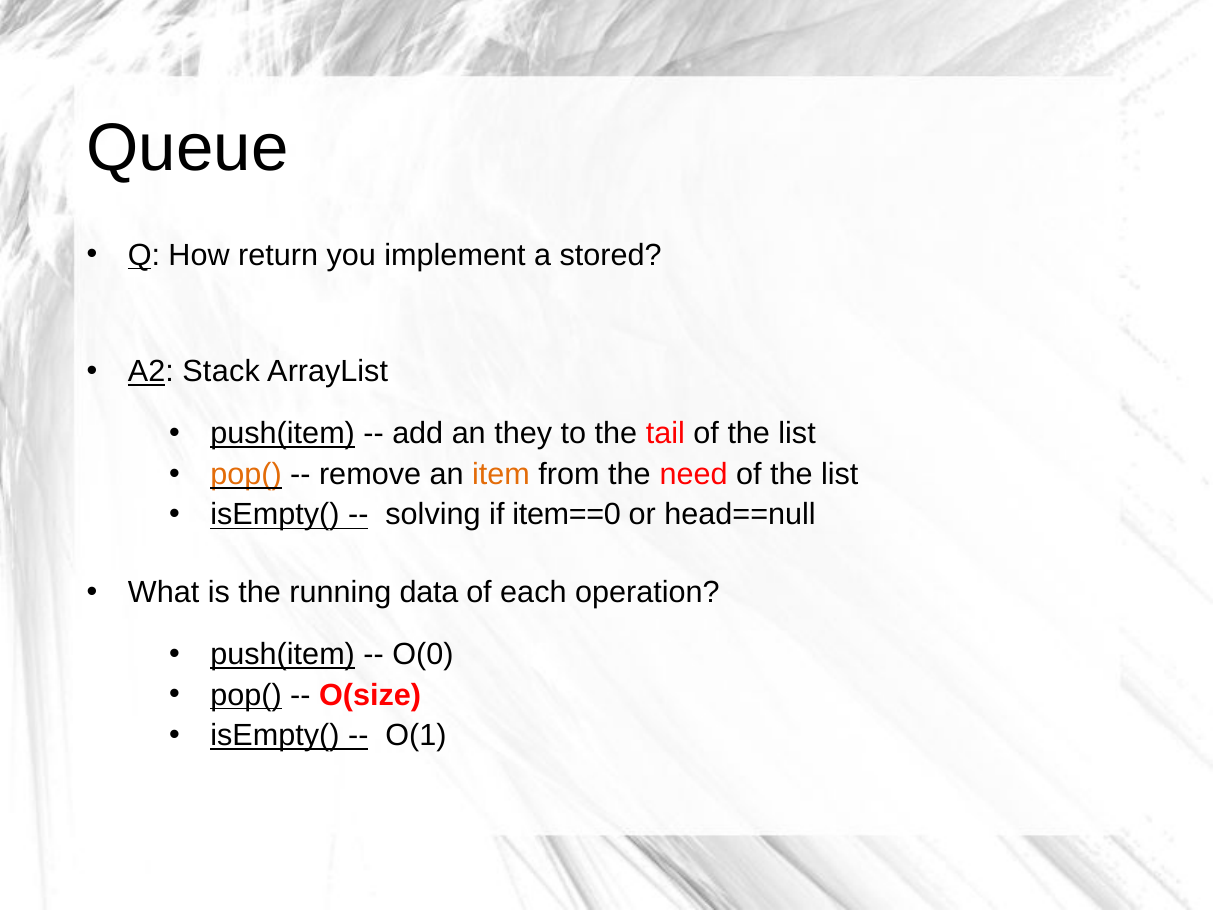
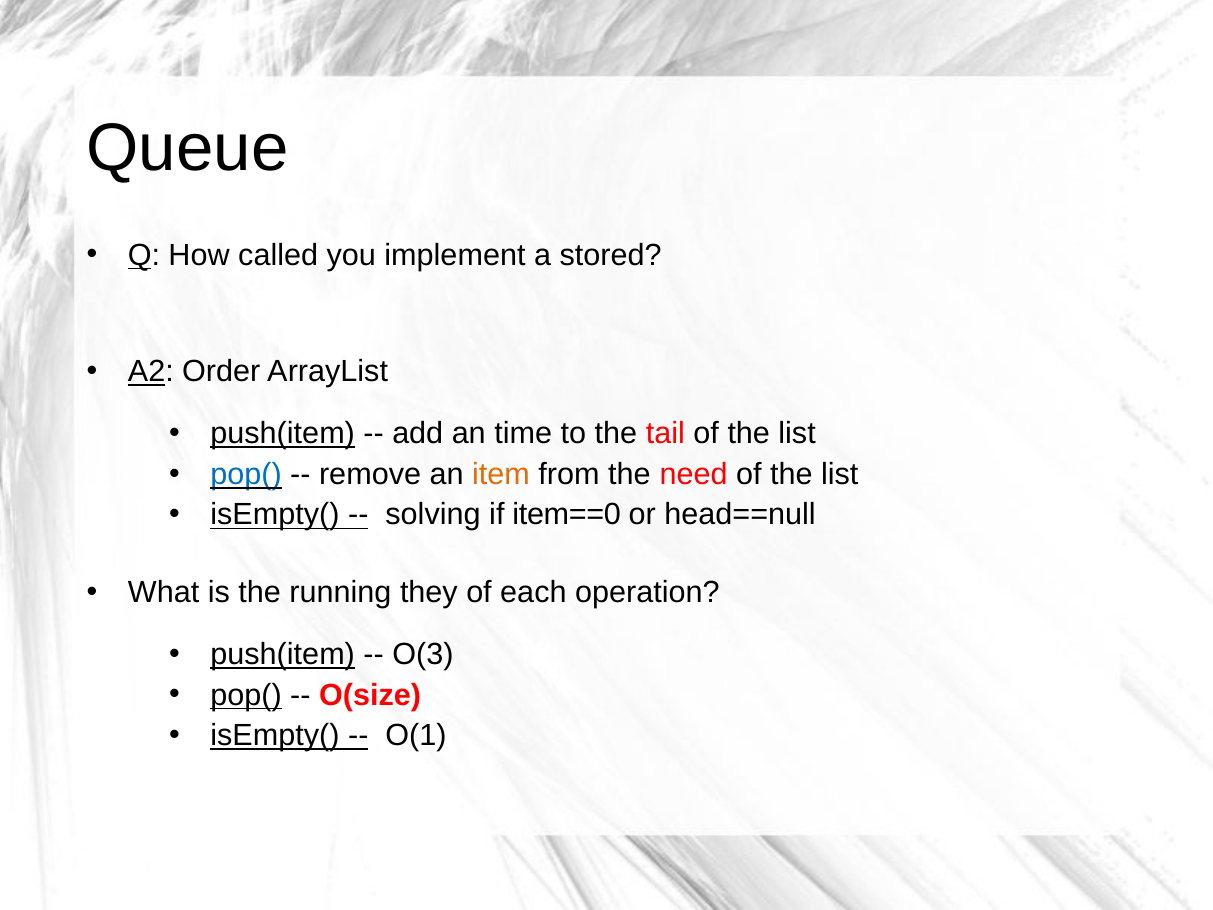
return: return -> called (278, 255)
Stack: Stack -> Order (221, 372)
they: they -> time (523, 433)
pop( colour: orange -> blue (246, 474)
data: data -> they (429, 592)
O(0: O(0 -> O(3 (423, 654)
